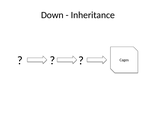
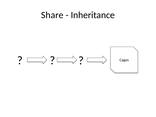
Down: Down -> Share (52, 15)
